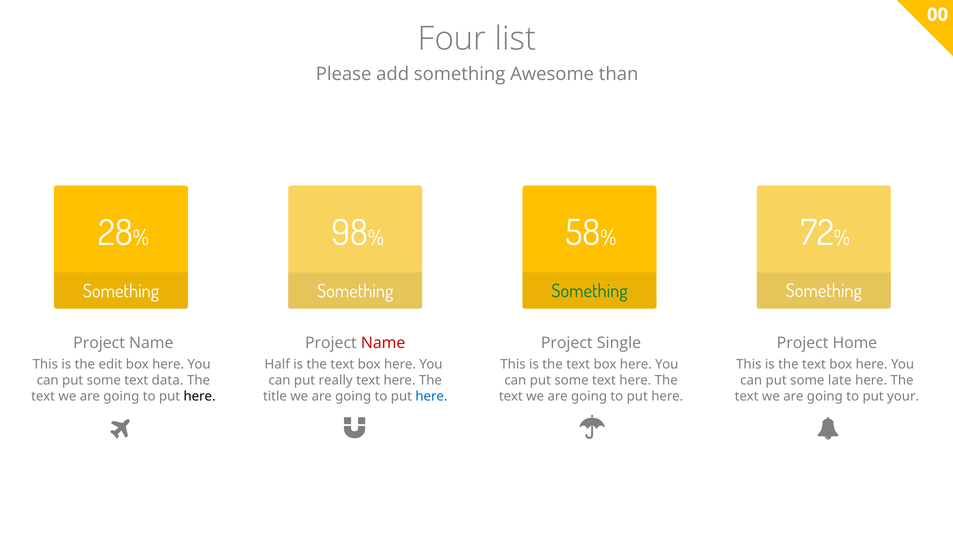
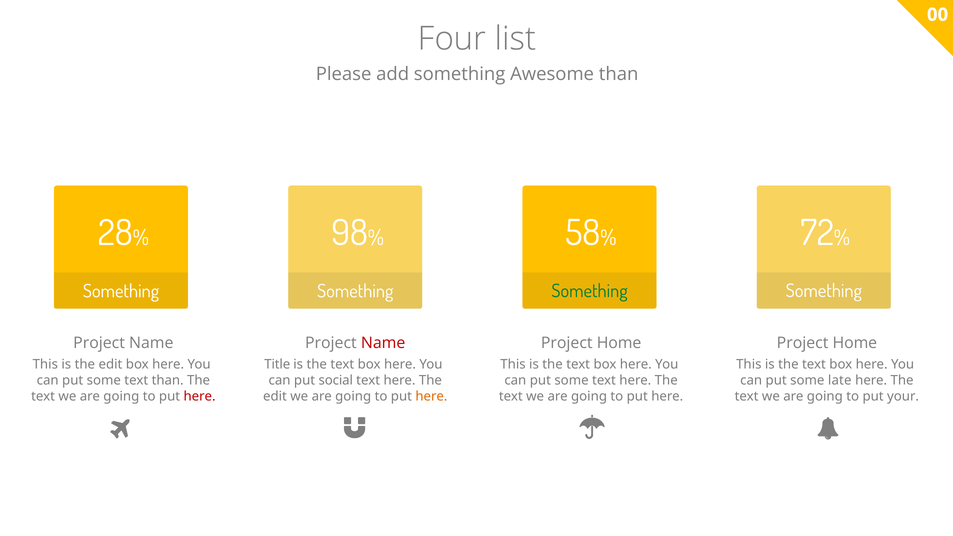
Single: Single -> Home (619, 343)
Half: Half -> Title (277, 365)
text data: data -> than (168, 380)
really: really -> social (336, 380)
here colour: black -> red (200, 396)
title: title -> edit (275, 396)
here colour: blue -> orange (431, 396)
